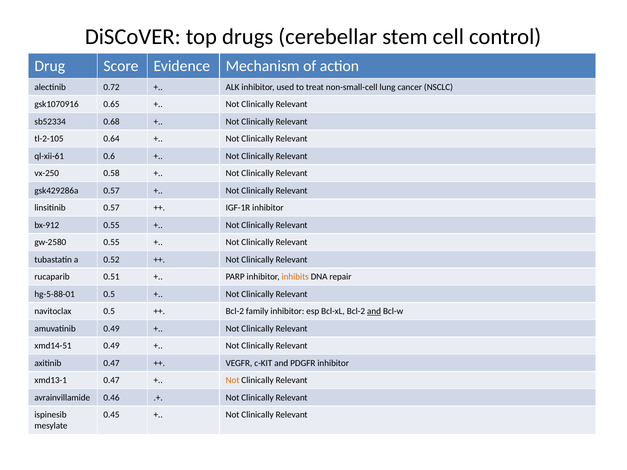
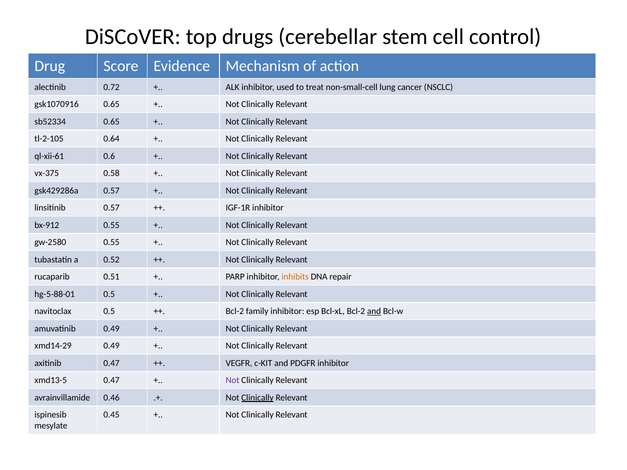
sb52334 0.68: 0.68 -> 0.65 (112, 122)
vx-250: vx-250 -> vx-375 (47, 173)
xmd14-51: xmd14-51 -> xmd14-29 (53, 346)
xmd13-1: xmd13-1 -> xmd13-5 (51, 381)
Not colour: orange -> purple (233, 381)
Clinically underline: none -> present (258, 398)
